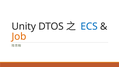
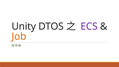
ECS colour: blue -> purple (89, 26)
